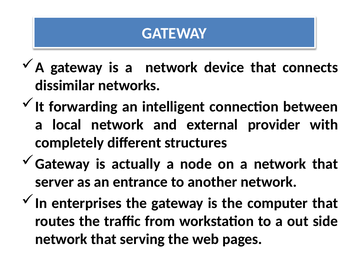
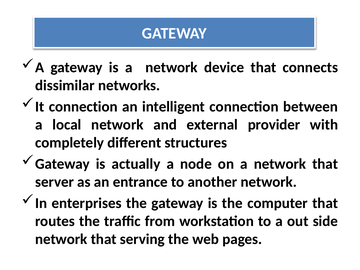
It forwarding: forwarding -> connection (83, 107)
